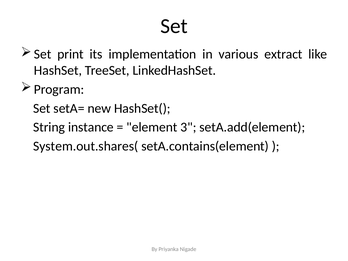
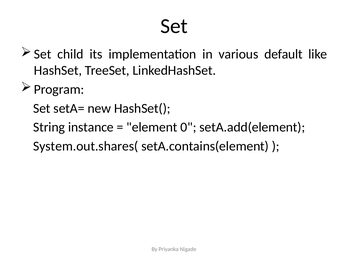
print: print -> child (70, 54)
extract: extract -> default (283, 54)
3: 3 -> 0 (188, 127)
